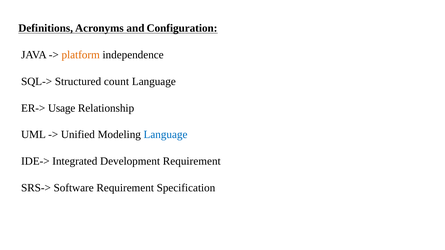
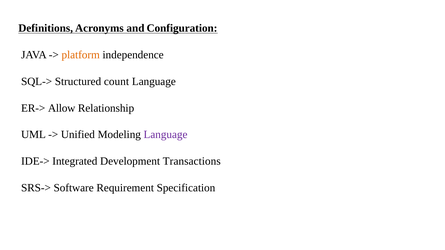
Usage: Usage -> Allow (62, 108)
Language colour: blue -> purple (166, 135)
Development Requirement: Requirement -> Transactions (192, 162)
